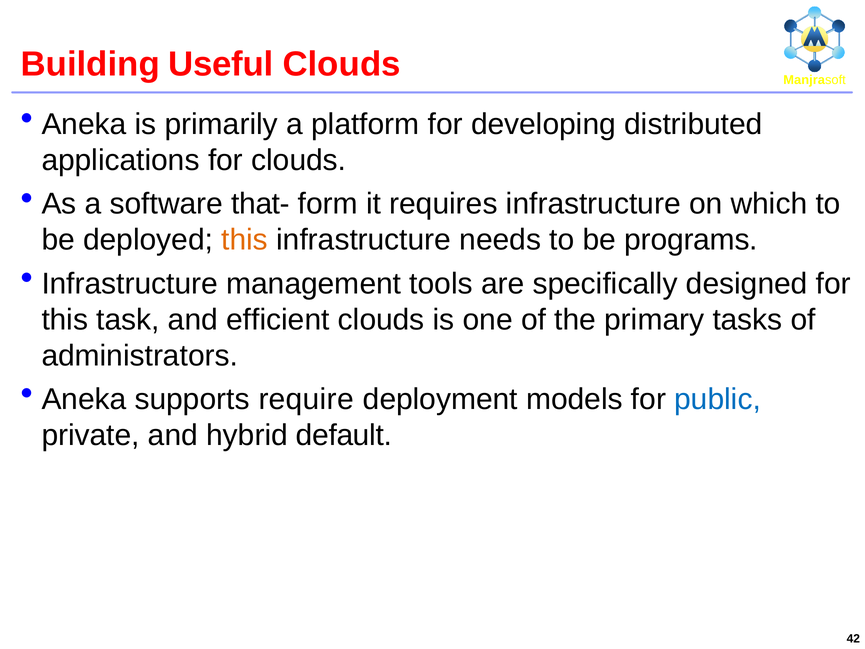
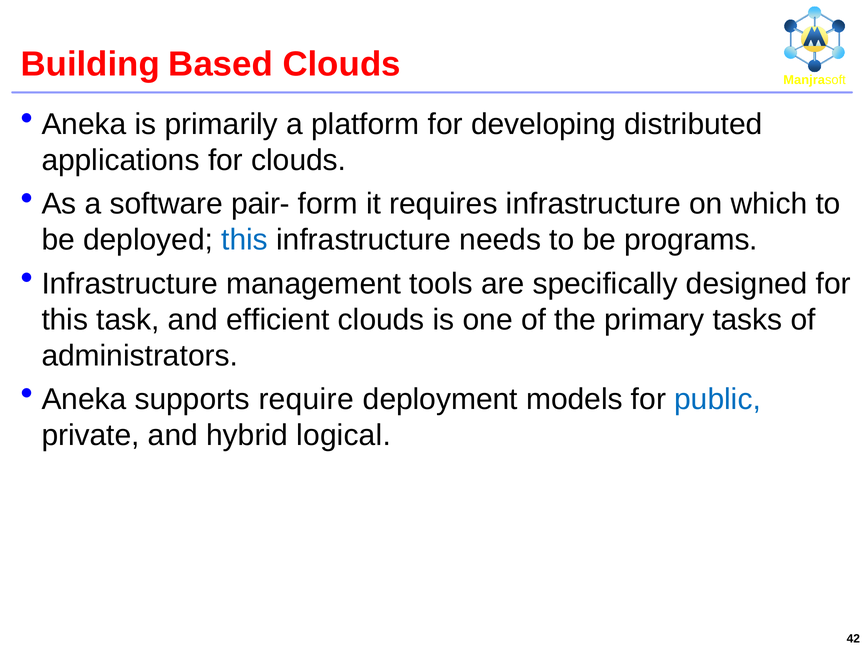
Useful: Useful -> Based (221, 64)
that-: that- -> pair- (261, 204)
this colour: orange -> blue (245, 240)
default: default -> logical (344, 435)
